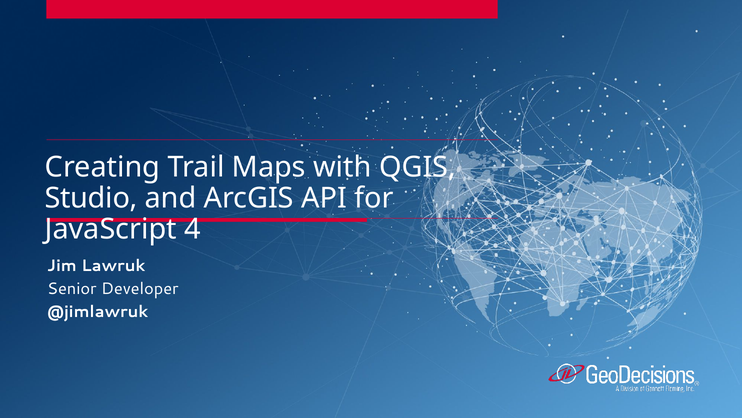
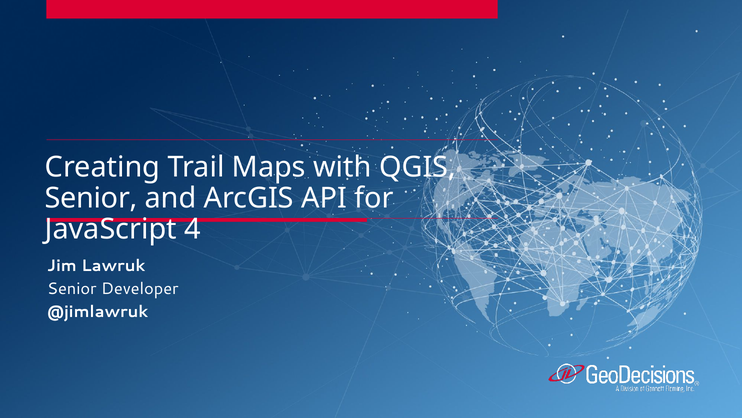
Studio: Studio -> Senior (91, 198)
